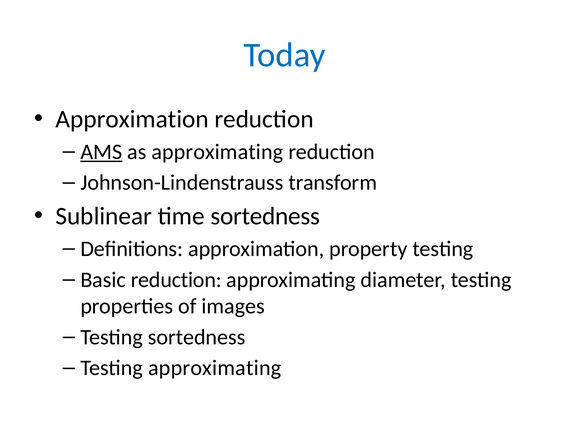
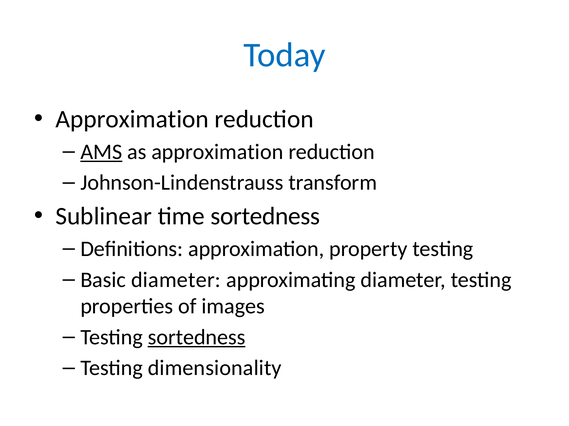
as approximating: approximating -> approximation (217, 152)
Basic reduction: reduction -> diameter (176, 280)
sortedness underline: none -> present (197, 338)
Testing approximating: approximating -> dimensionality (215, 369)
